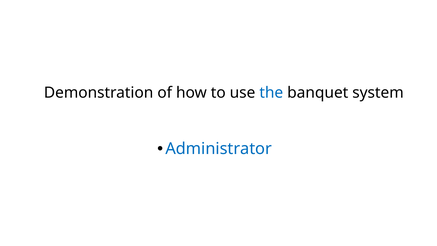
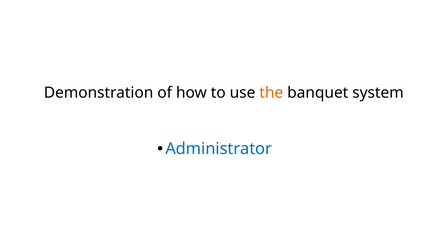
the colour: blue -> orange (271, 93)
